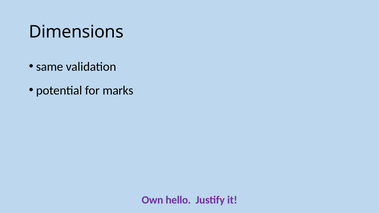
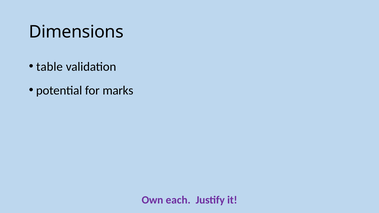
same: same -> table (49, 67)
hello: hello -> each (178, 200)
